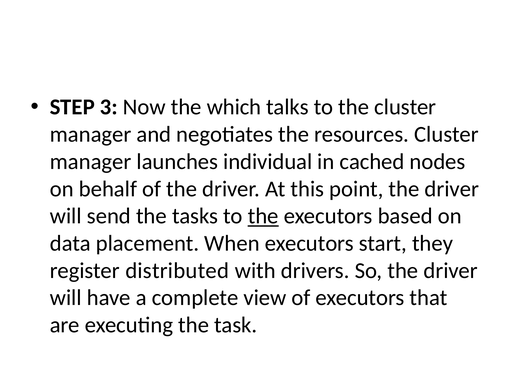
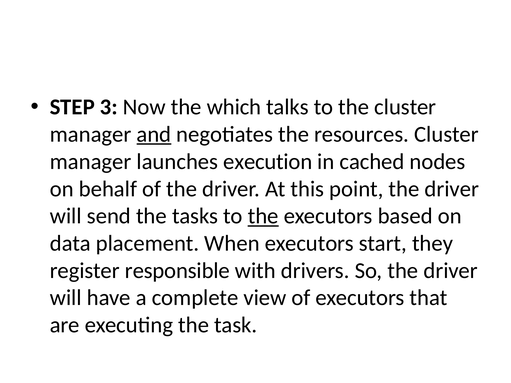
and underline: none -> present (154, 134)
individual: individual -> execution (268, 162)
distributed: distributed -> responsible (177, 271)
